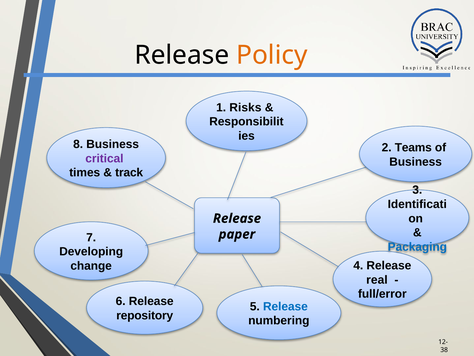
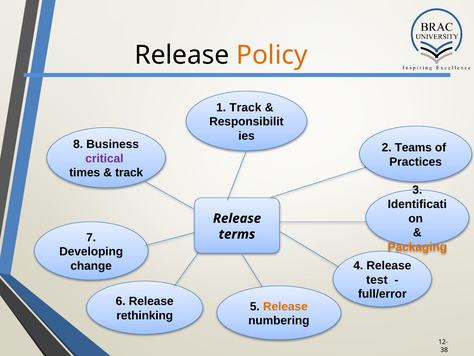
1 Risks: Risks -> Track (245, 107)
Business: Business -> Practices (416, 162)
paper: paper -> terms (237, 234)
Packaging colour: blue -> orange (417, 247)
real: real -> test (377, 279)
Release colour: blue -> orange (285, 306)
repository: repository -> rethinking (145, 315)
